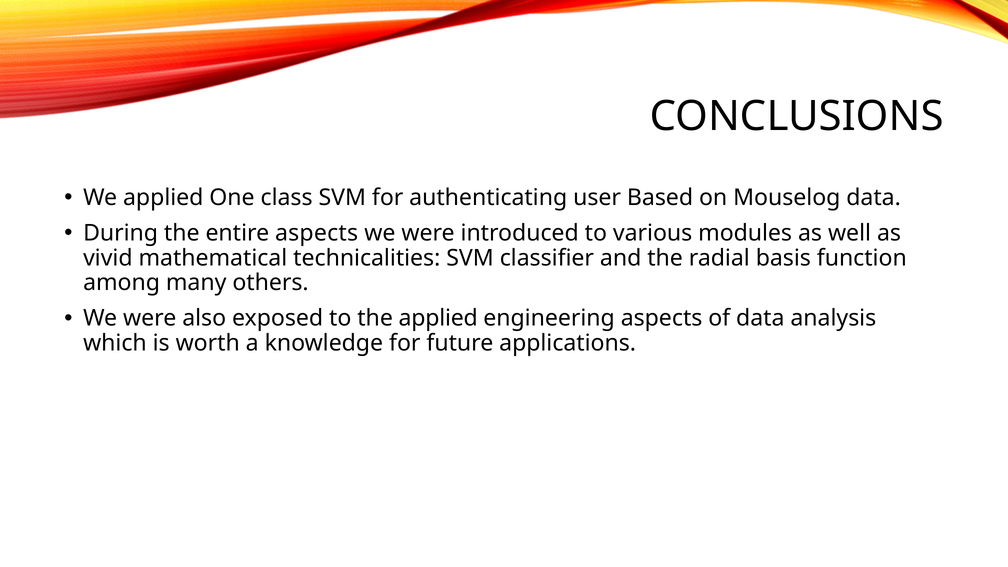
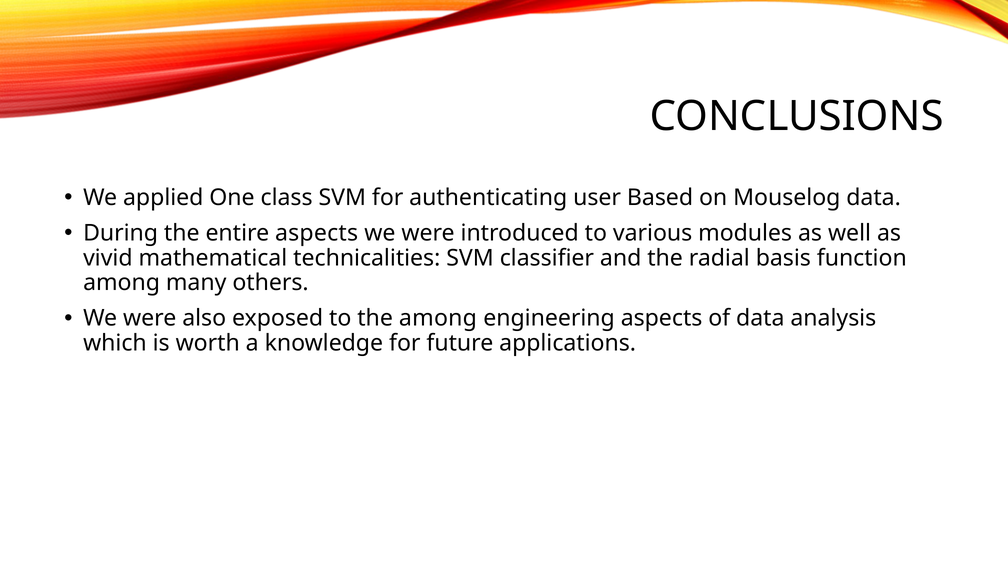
the applied: applied -> among (438, 318)
